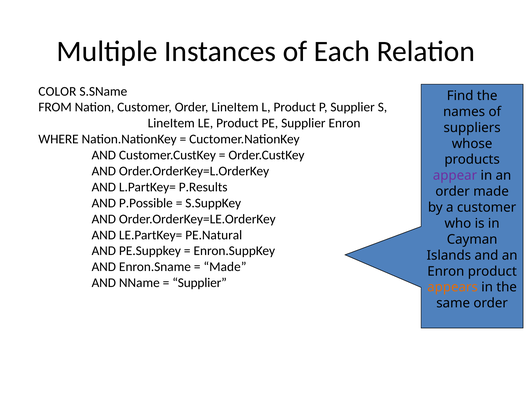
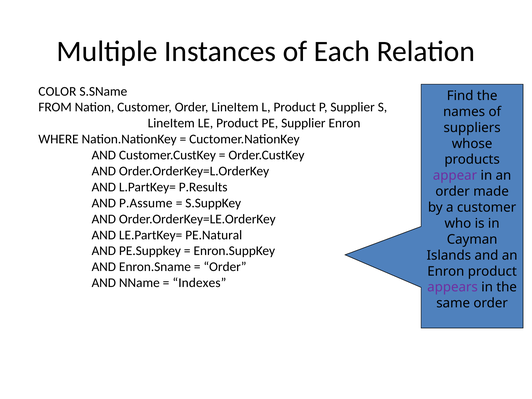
P.Possible: P.Possible -> P.Assume (146, 203)
Made: Made -> Order (225, 267)
Supplier: Supplier -> Indexes (199, 283)
appears colour: orange -> purple (453, 287)
